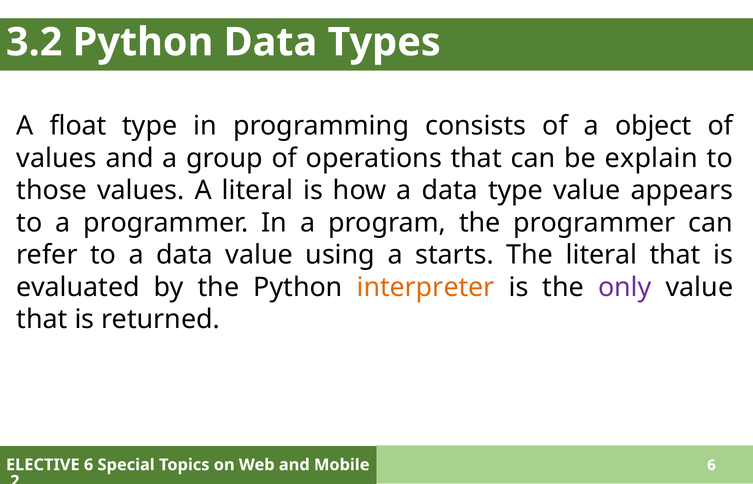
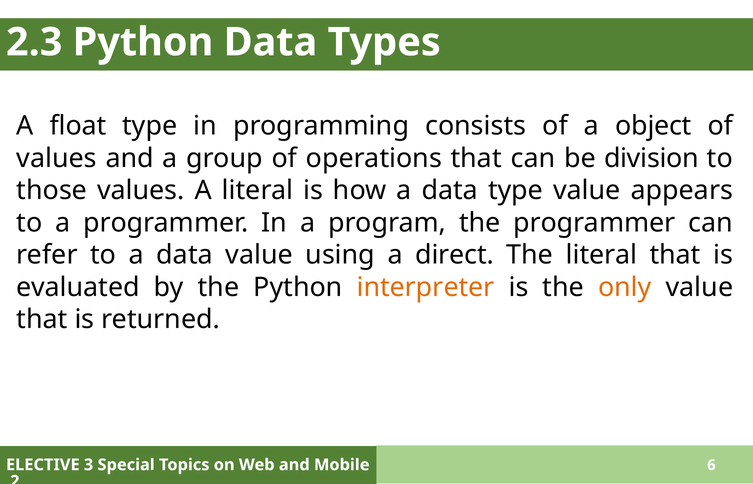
3.2: 3.2 -> 2.3 (34, 42)
explain: explain -> division (651, 158)
starts: starts -> direct (455, 255)
only colour: purple -> orange (625, 287)
ELECTIVE 6: 6 -> 3 (89, 465)
